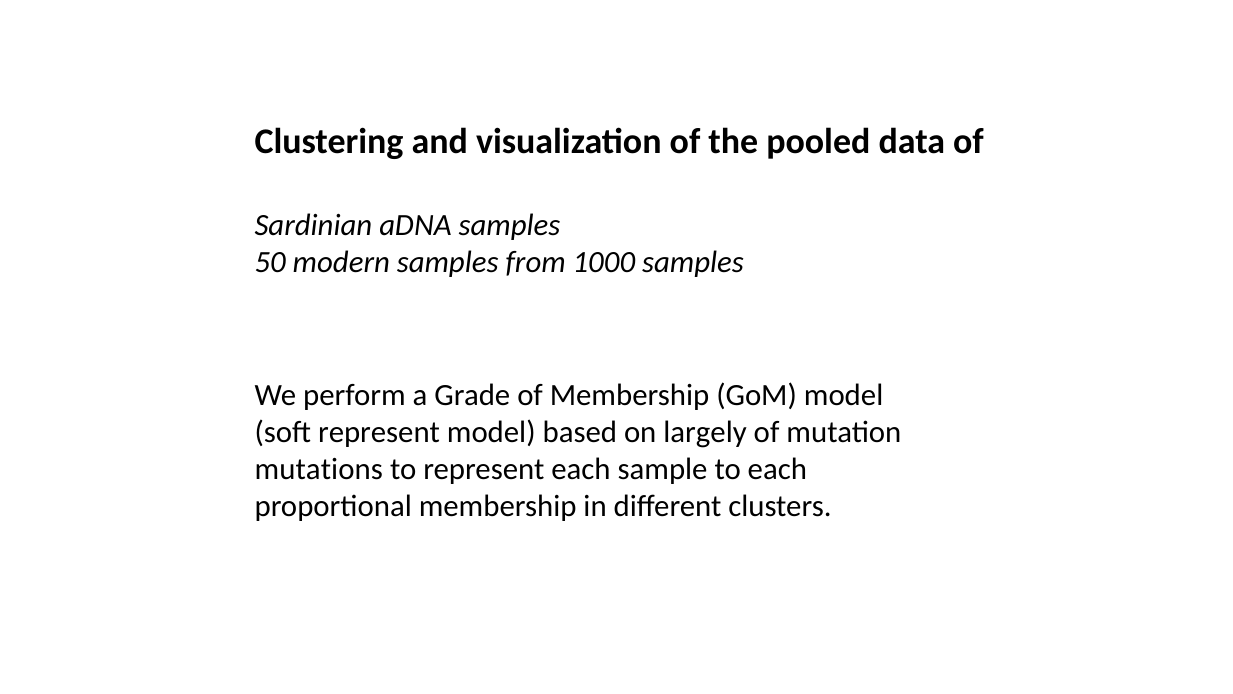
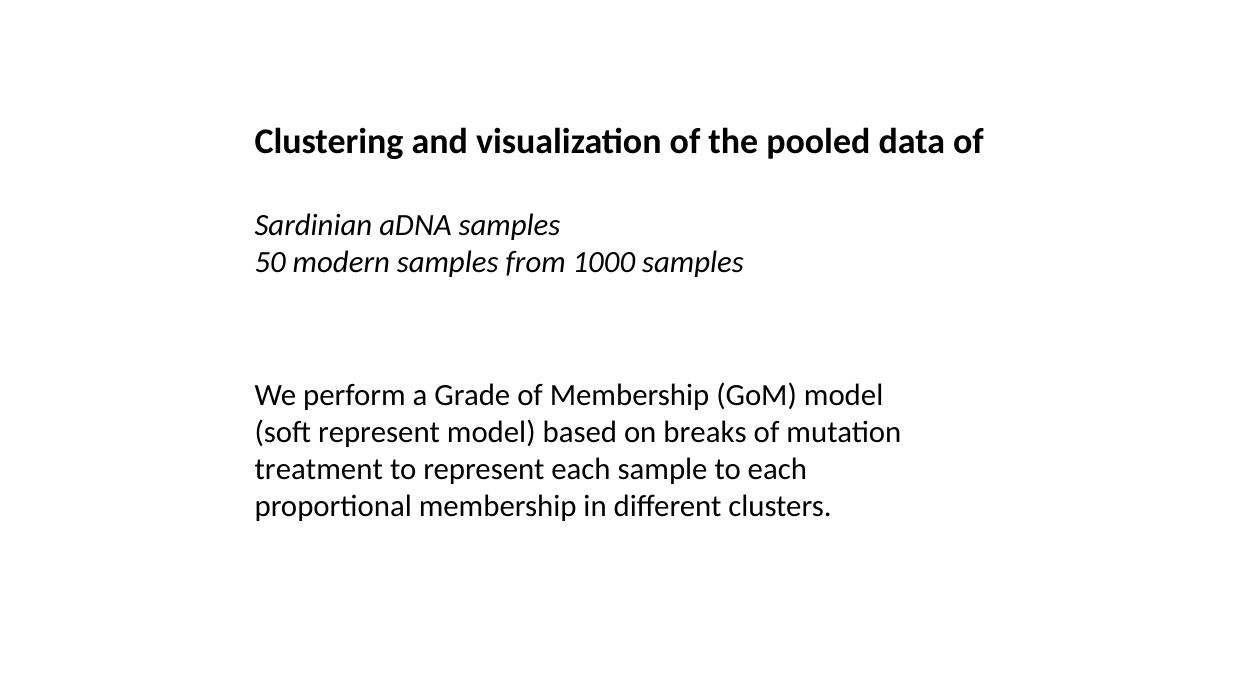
largely: largely -> breaks (705, 432)
mutations: mutations -> treatment (319, 469)
